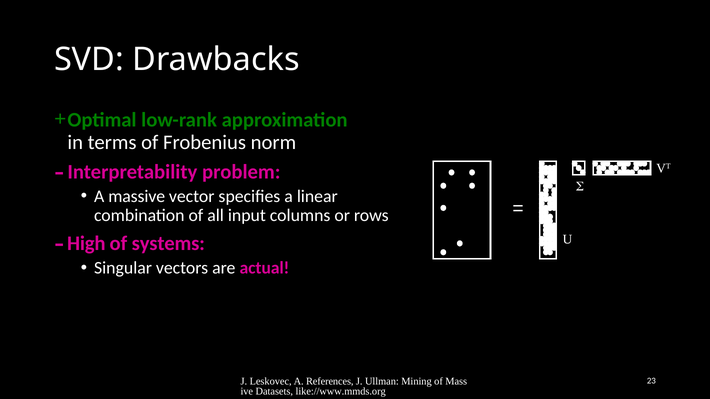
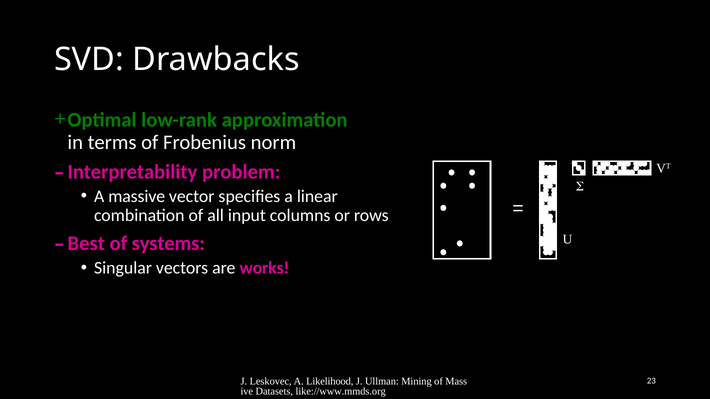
High: High -> Best (86, 244)
actual: actual -> works (264, 268)
References: References -> Likelihood (330, 381)
